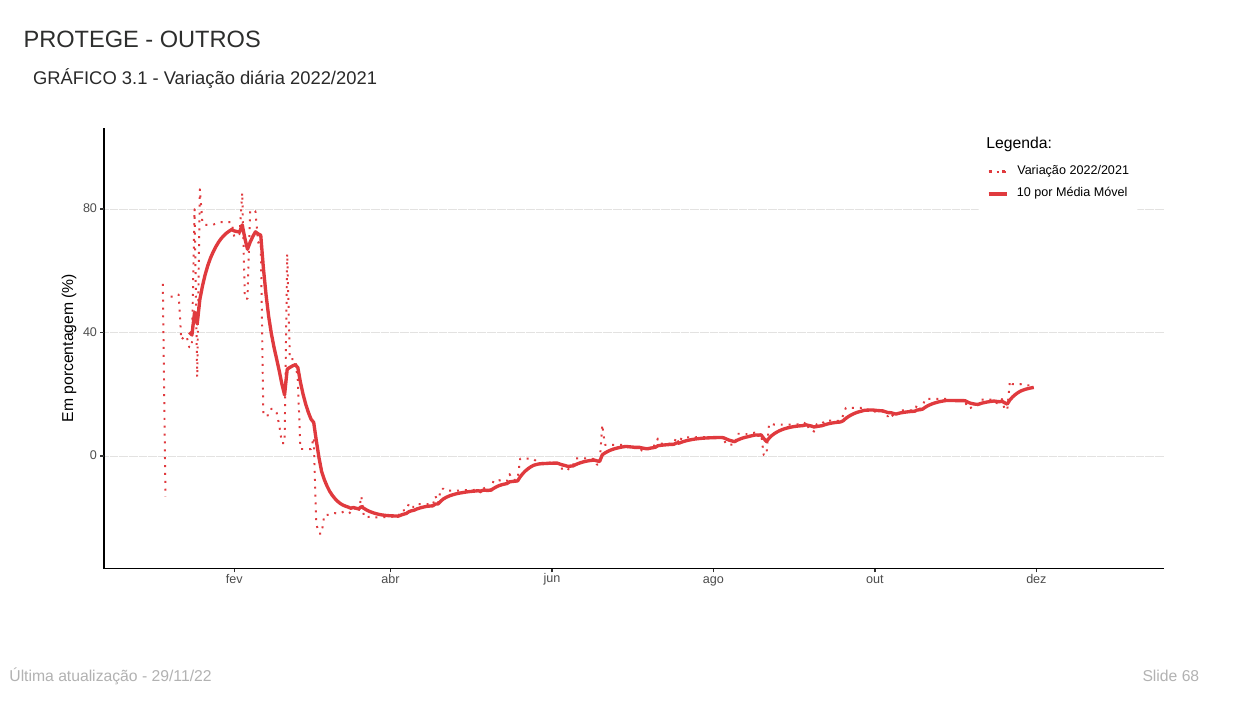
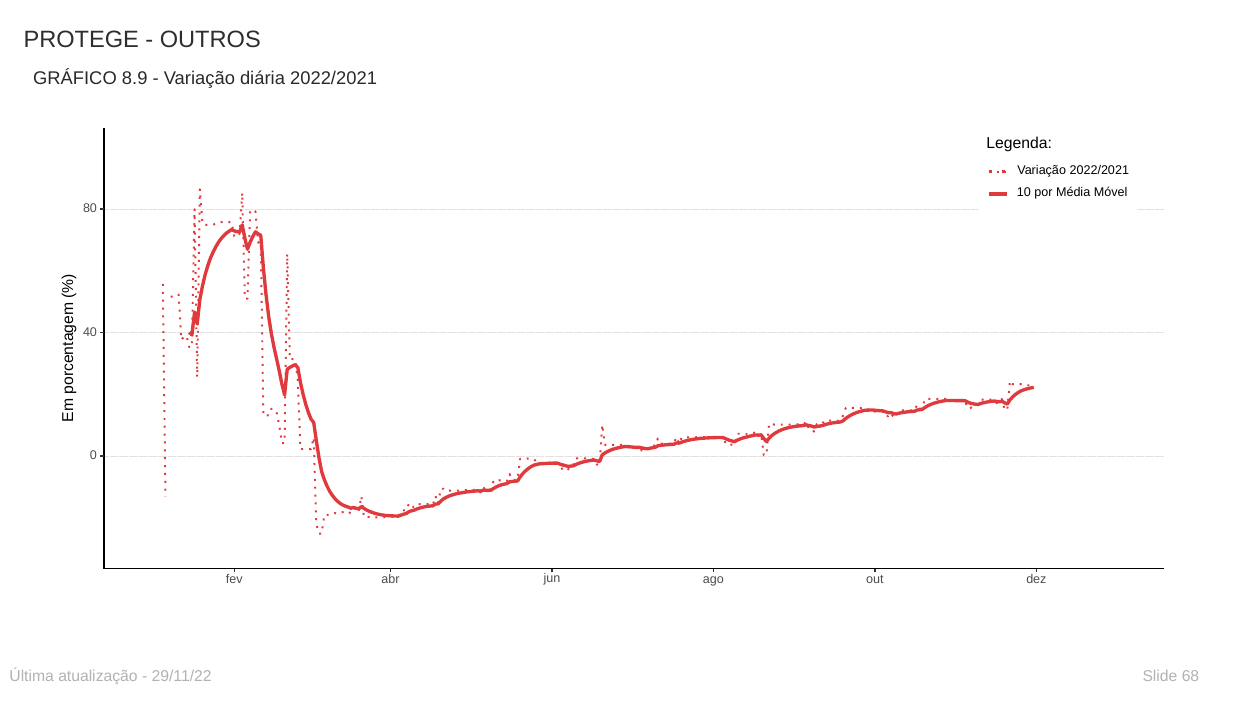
3.1: 3.1 -> 8.9 (135, 78)
